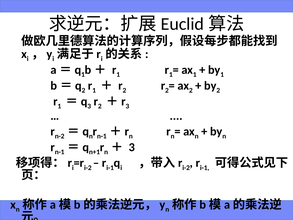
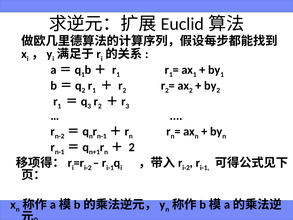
3: 3 -> 2 (132, 147)
